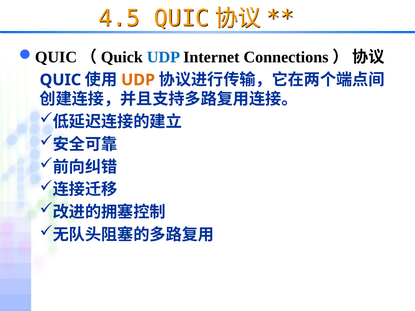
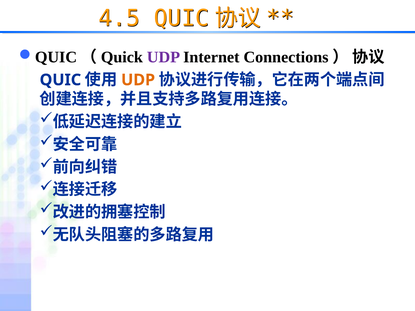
UDP colour: blue -> purple (163, 57)
